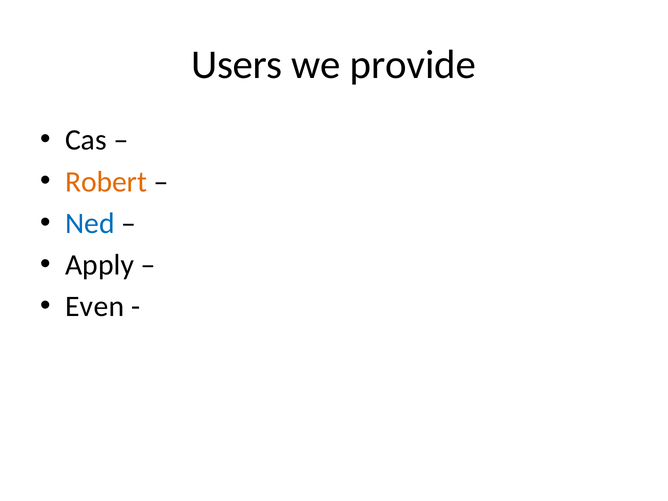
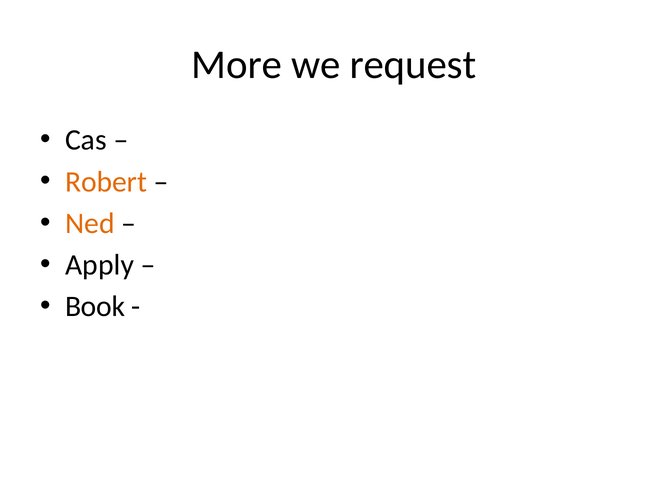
Users: Users -> More (237, 65)
provide: provide -> request (413, 65)
Ned colour: blue -> orange (90, 223)
Even: Even -> Book (95, 306)
